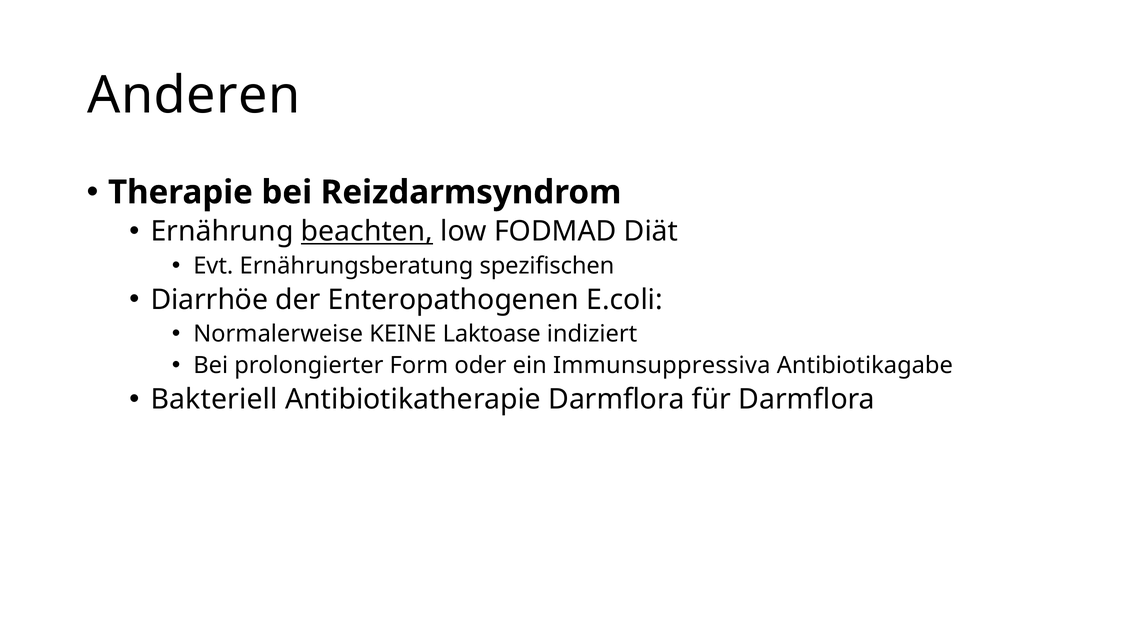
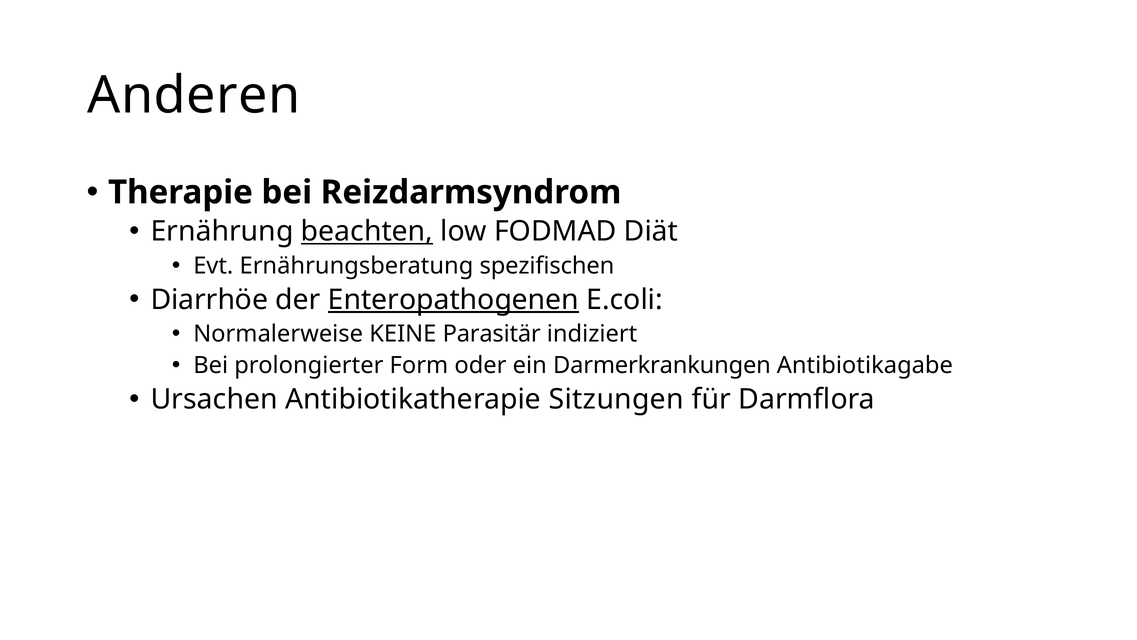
Enteropathogenen underline: none -> present (454, 300)
Laktoase: Laktoase -> Parasitär (492, 334)
Immunsuppressiva: Immunsuppressiva -> Darmerkrankungen (662, 365)
Bakteriell: Bakteriell -> Ursachen (214, 399)
Antibiotikatherapie Darmflora: Darmflora -> Sitzungen (616, 399)
